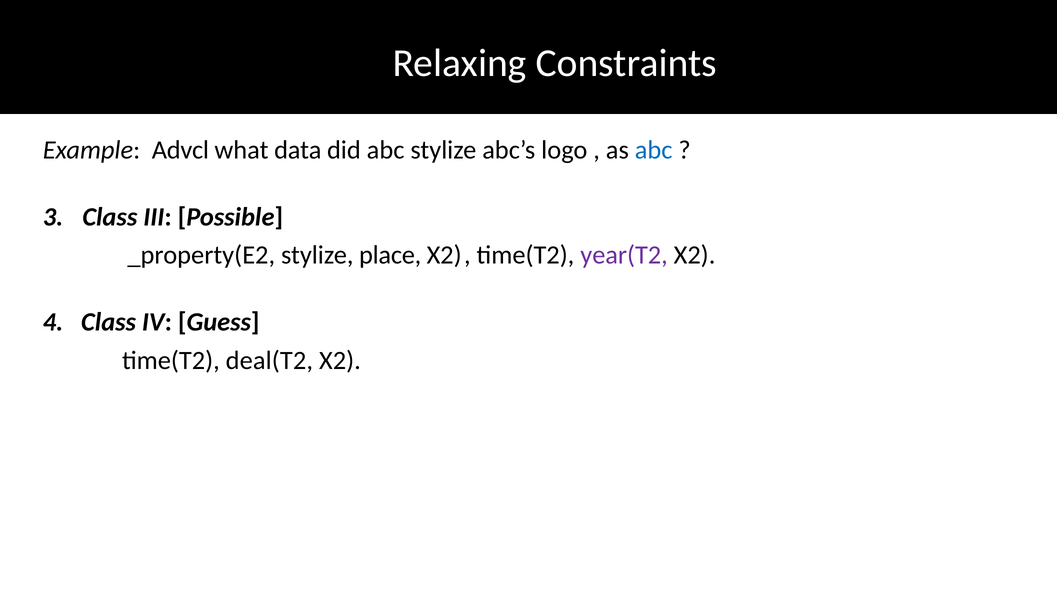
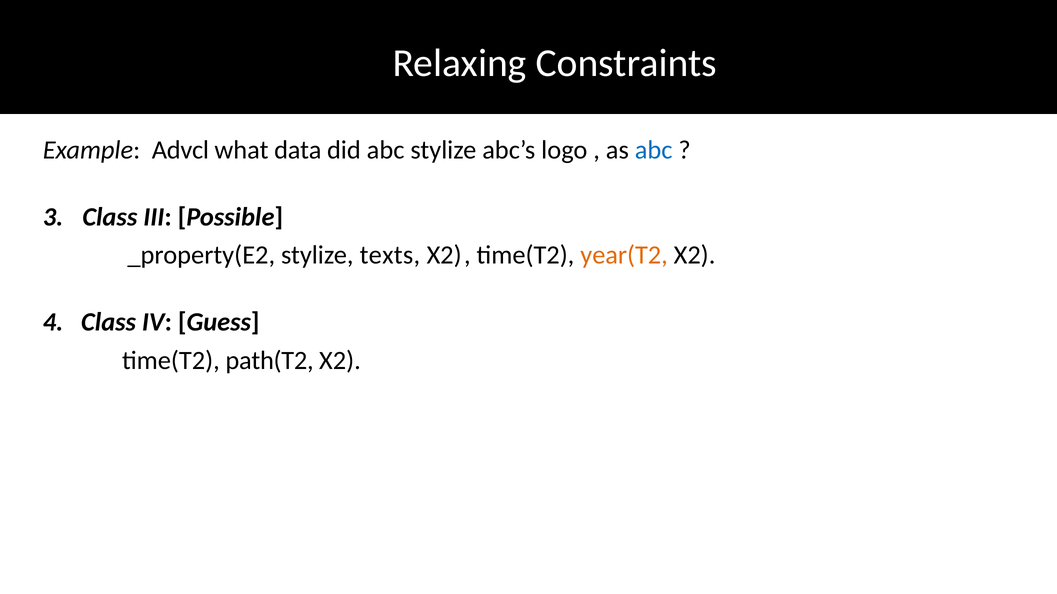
place: place -> texts (390, 255)
year(T2 colour: purple -> orange (624, 255)
deal(T2: deal(T2 -> path(T2 (270, 361)
